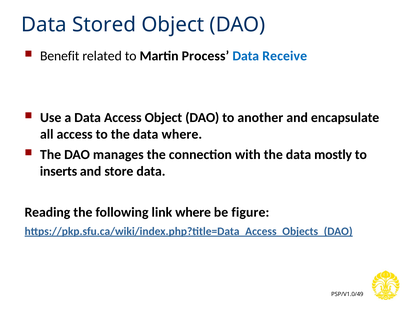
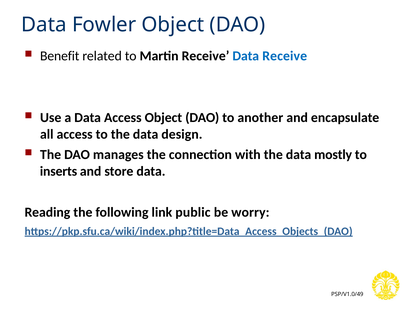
Stored: Stored -> Fowler (104, 25)
Martin Process: Process -> Receive (205, 56)
data where: where -> design (182, 134)
link where: where -> public (193, 212)
figure: figure -> worry (250, 212)
